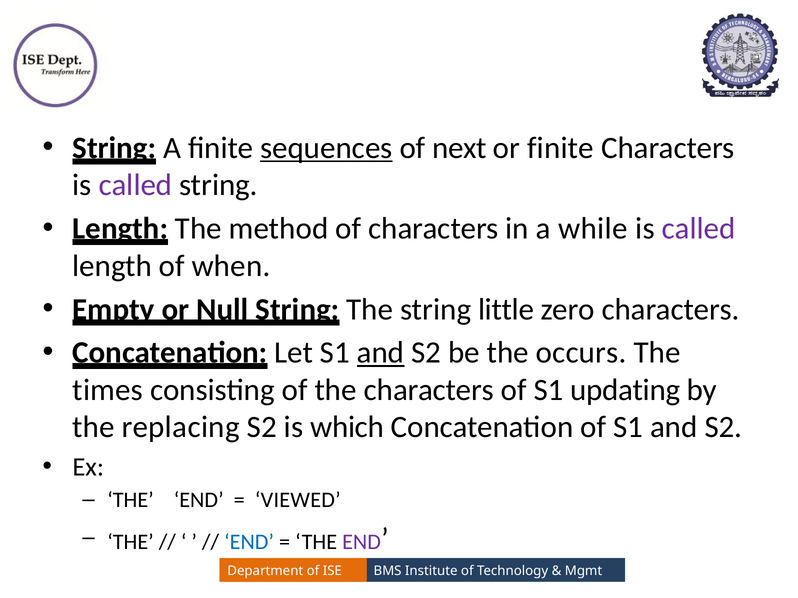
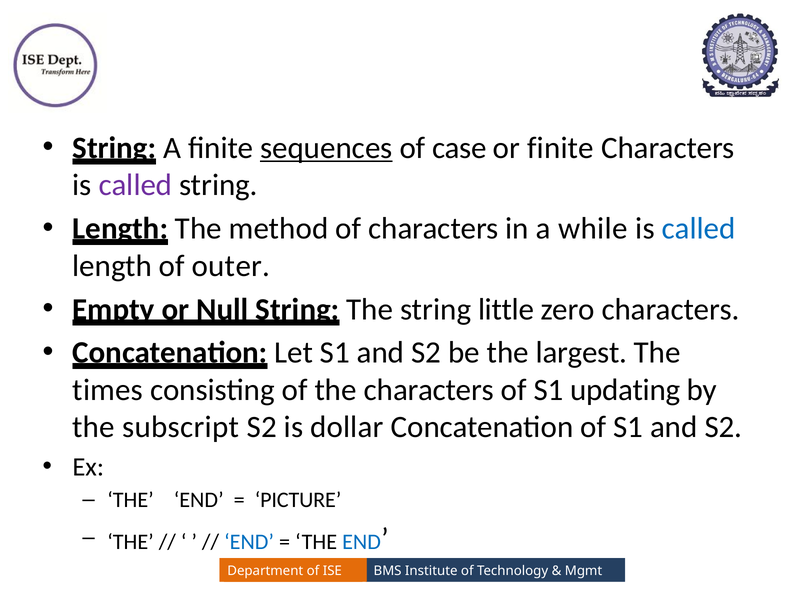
next: next -> case (459, 148)
called colour: purple -> blue (698, 229)
when: when -> outer (231, 266)
and underline: present -> none (381, 353)
occurs: occurs -> largest (581, 353)
replacing: replacing -> subscript (181, 428)
which: which -> dollar (347, 428)
VIEWED: VIEWED -> PICTURE (298, 501)
END colour: purple -> blue (362, 542)
